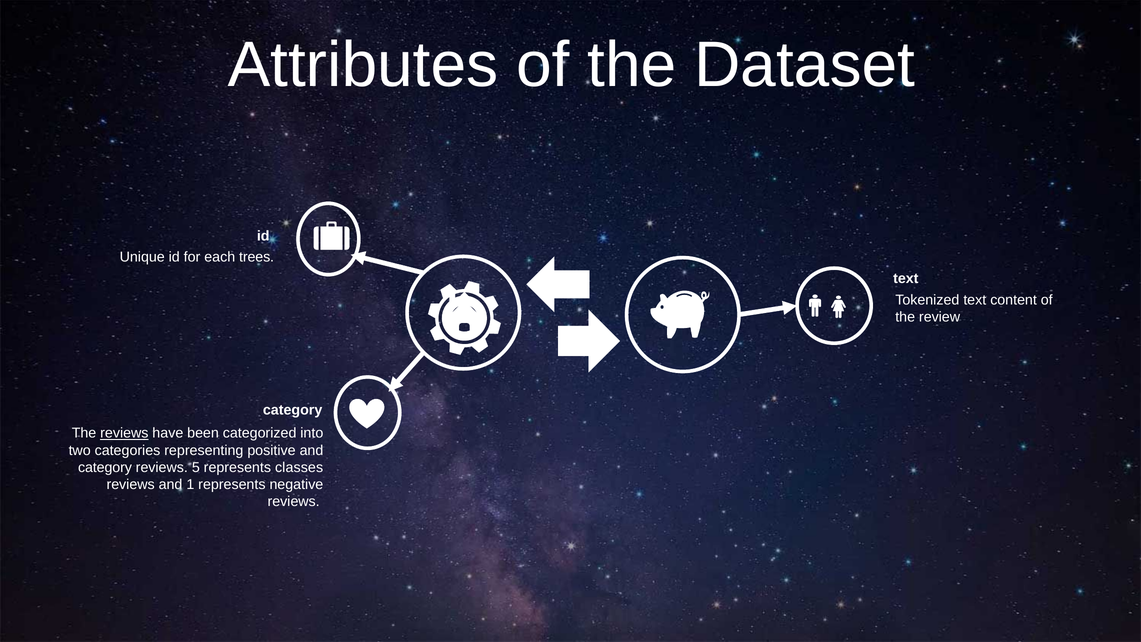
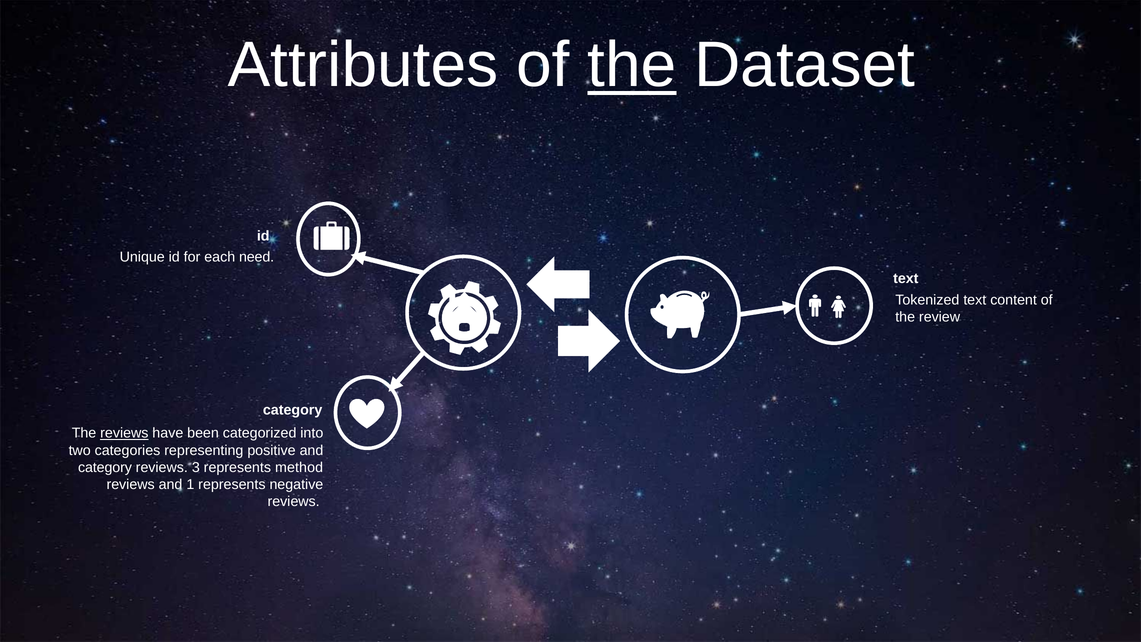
the underline: none -> present (632, 65)
trees: trees -> need (257, 257)
5: 5 -> 3 (196, 467)
classes: classes -> method (299, 467)
